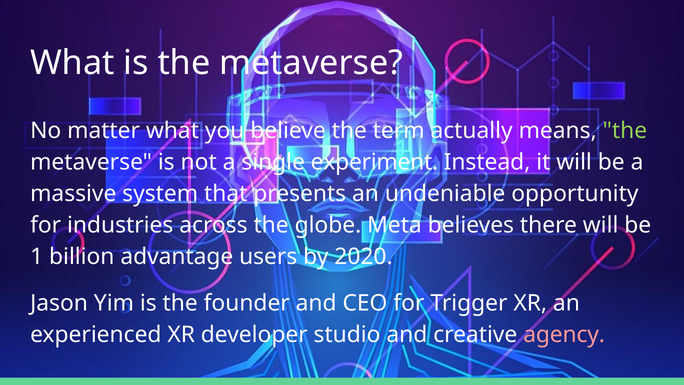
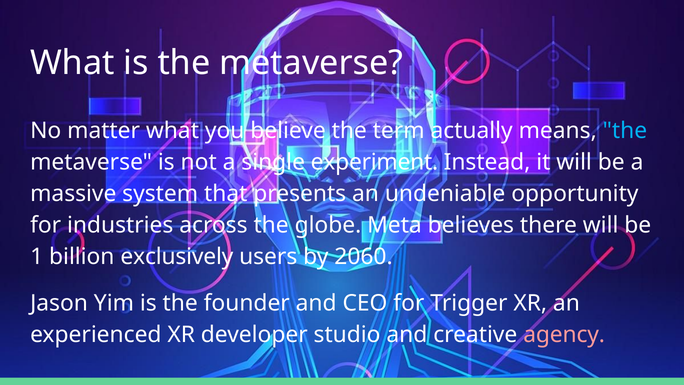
the colour: light green -> light blue (625, 131)
advantage: advantage -> exclusively (177, 256)
2020: 2020 -> 2060 (363, 256)
